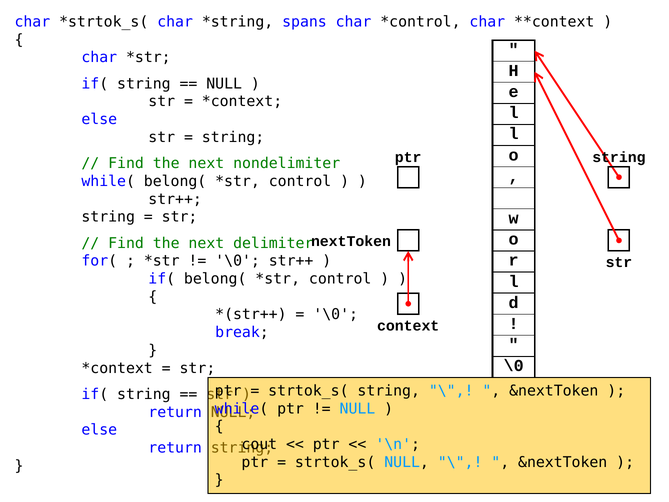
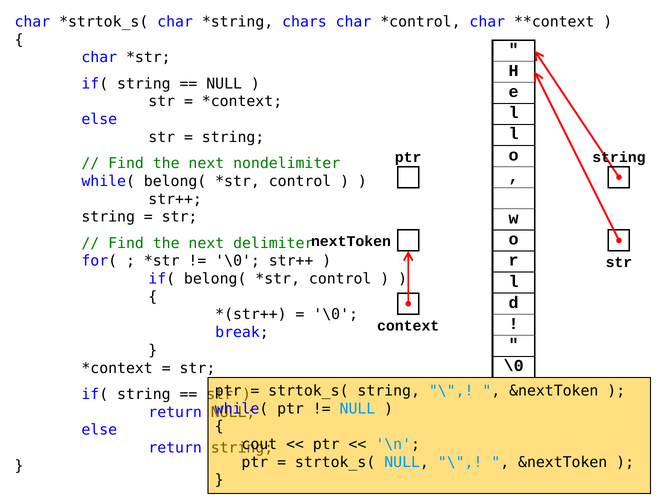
spans: spans -> chars (304, 22)
